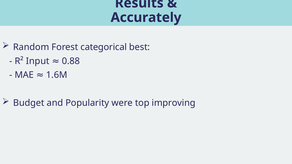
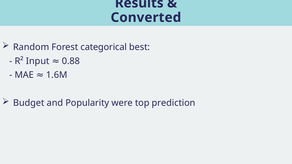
Accurately: Accurately -> Converted (146, 17)
improving: improving -> prediction (174, 103)
